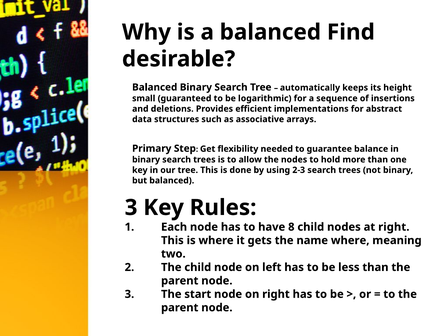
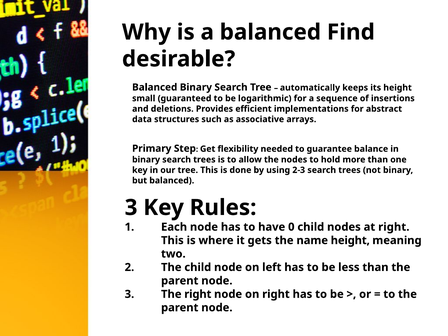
8: 8 -> 0 (291, 227)
name where: where -> height (350, 240)
The start: start -> right (198, 294)
